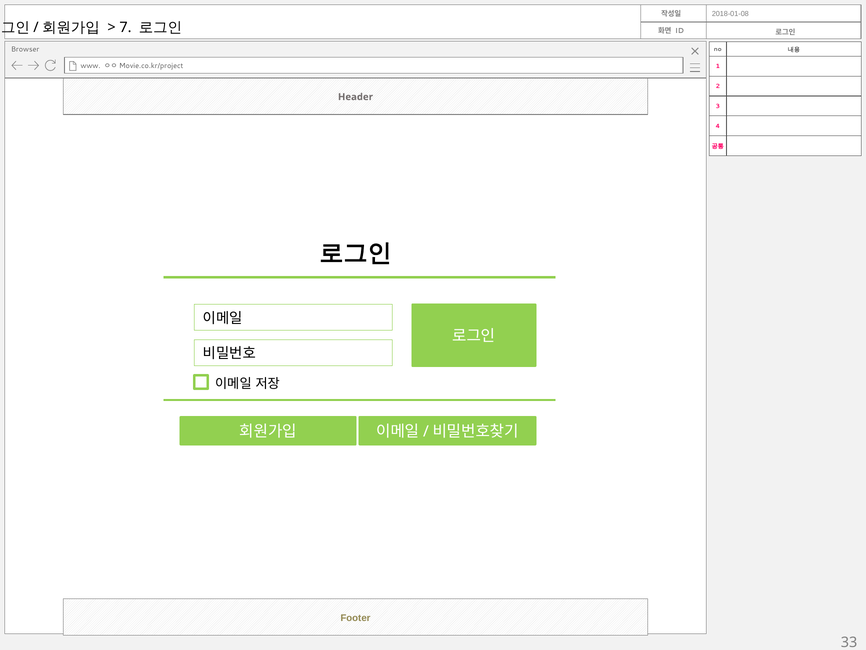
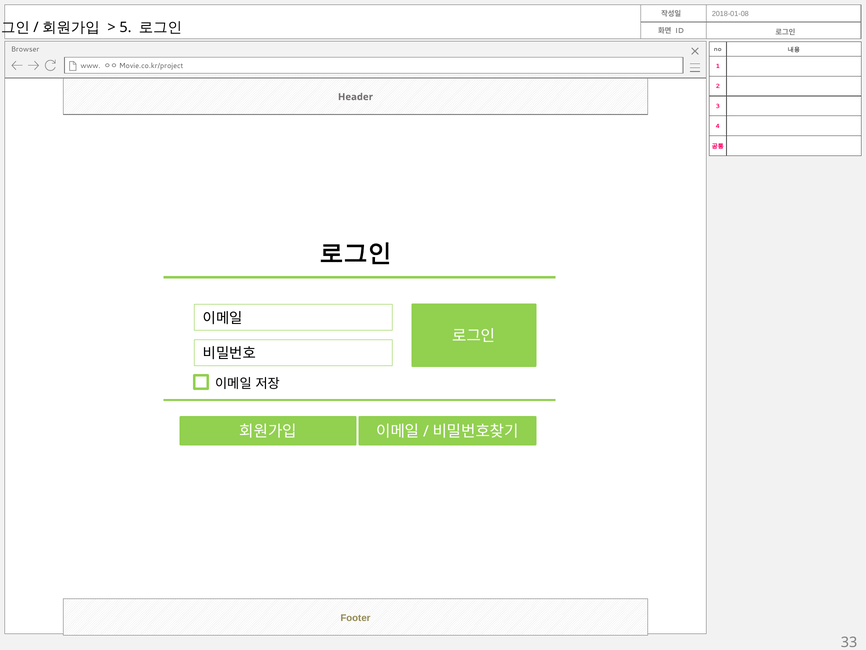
7: 7 -> 5 (126, 28)
